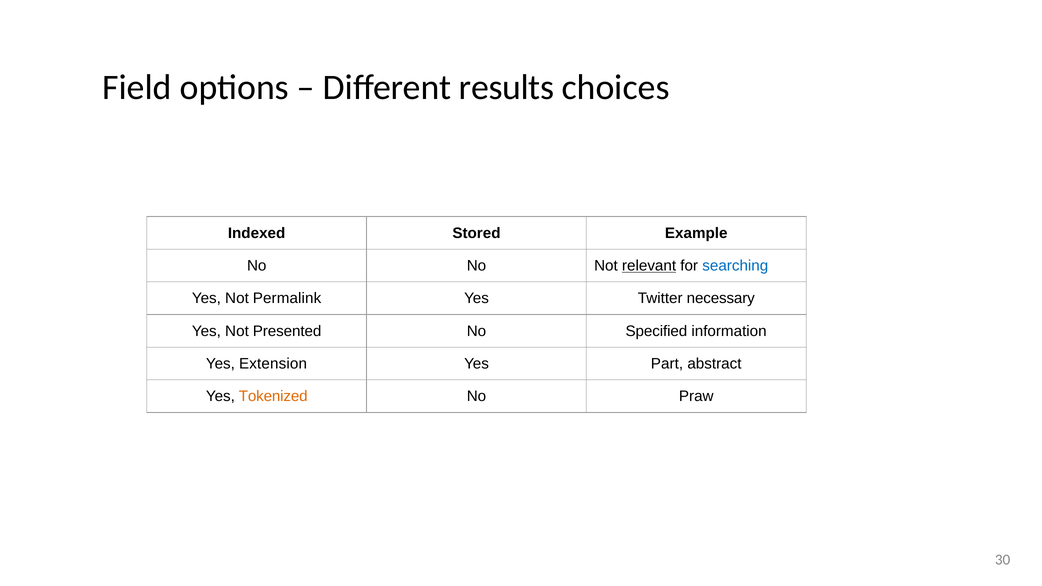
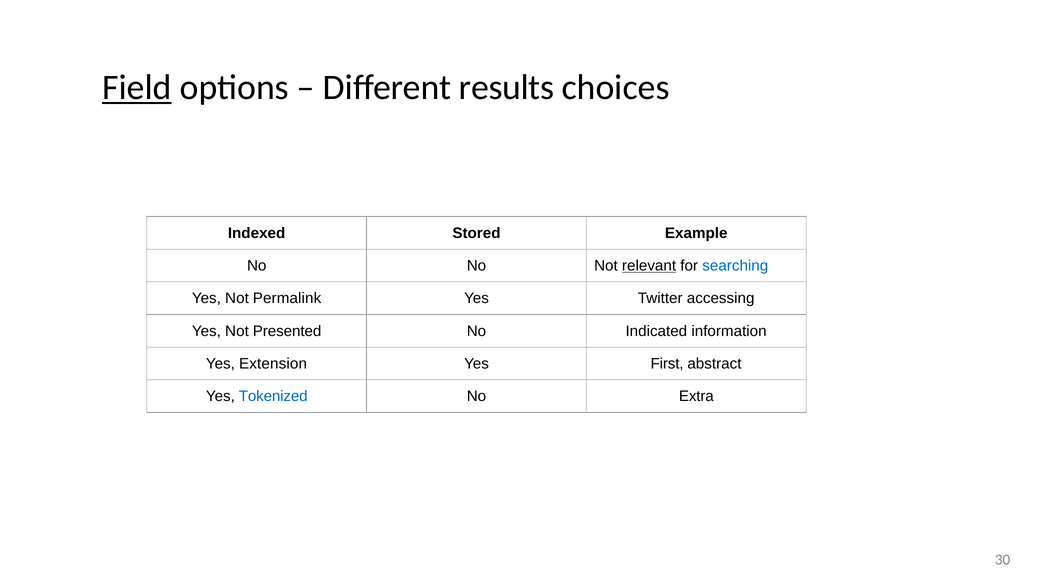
Field underline: none -> present (137, 88)
necessary: necessary -> accessing (721, 298)
Specified: Specified -> Indicated (656, 331)
Part: Part -> First (667, 364)
Tokenized colour: orange -> blue (273, 396)
Praw: Praw -> Extra (696, 396)
